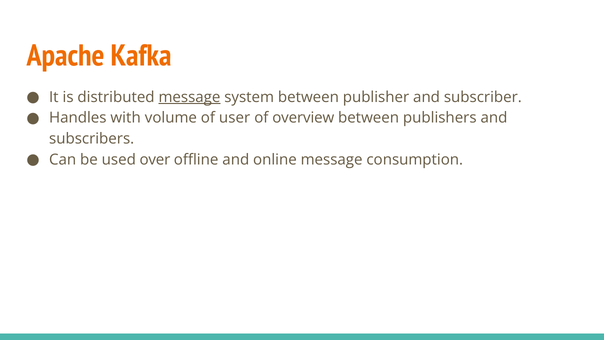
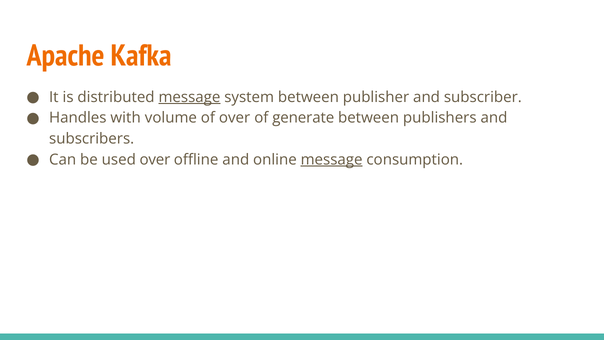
of user: user -> over (235, 118)
overview: overview -> generate (303, 118)
message underline: none -> present (332, 159)
